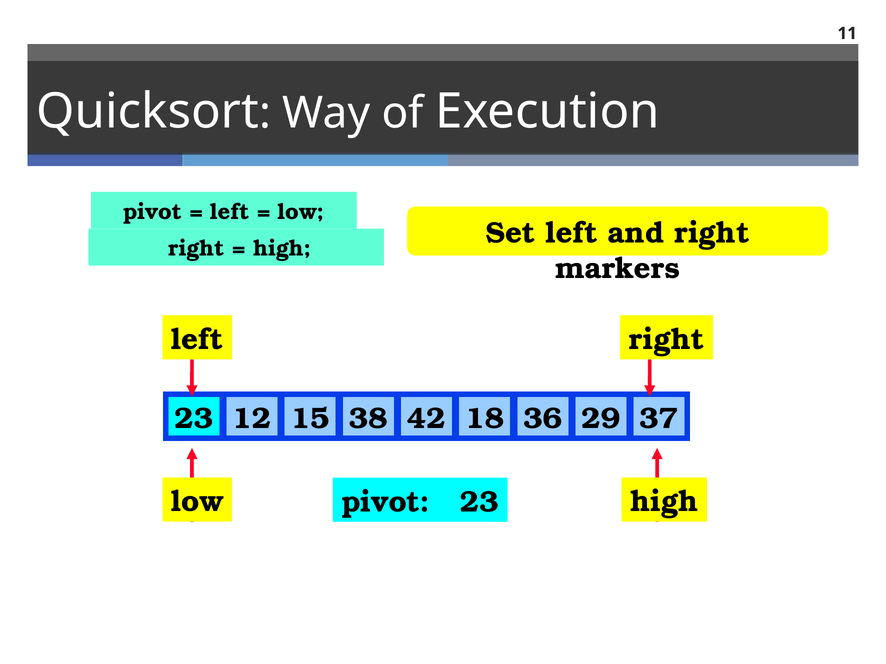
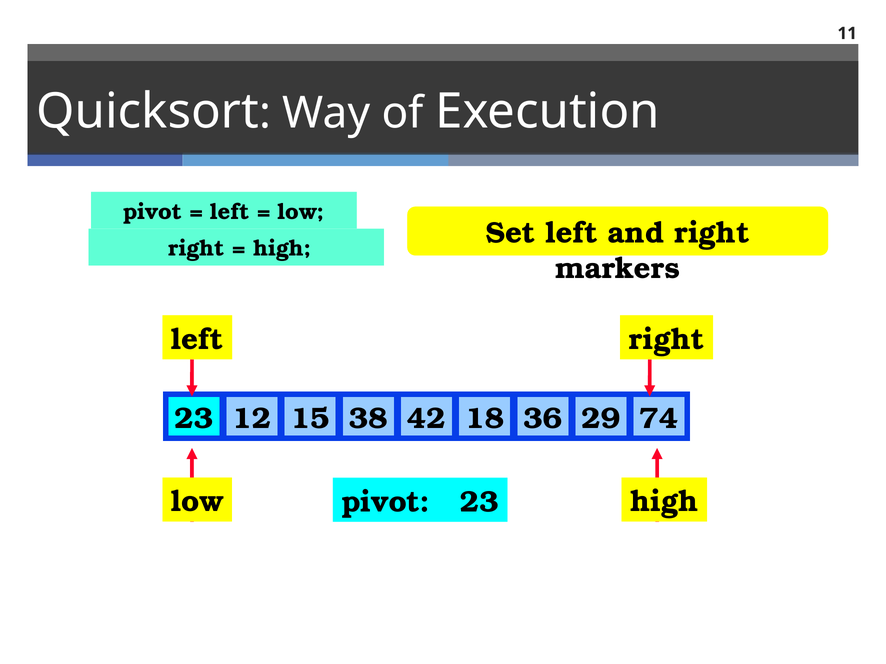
37: 37 -> 74 (659, 419)
